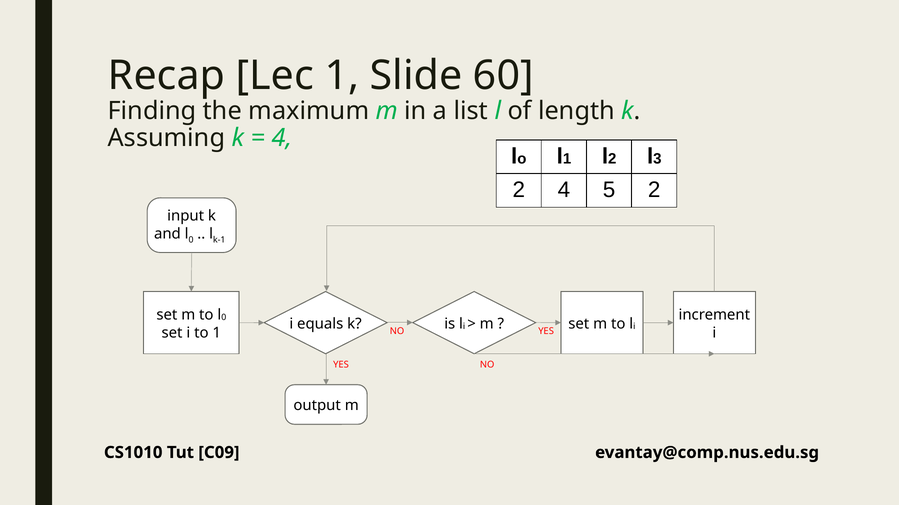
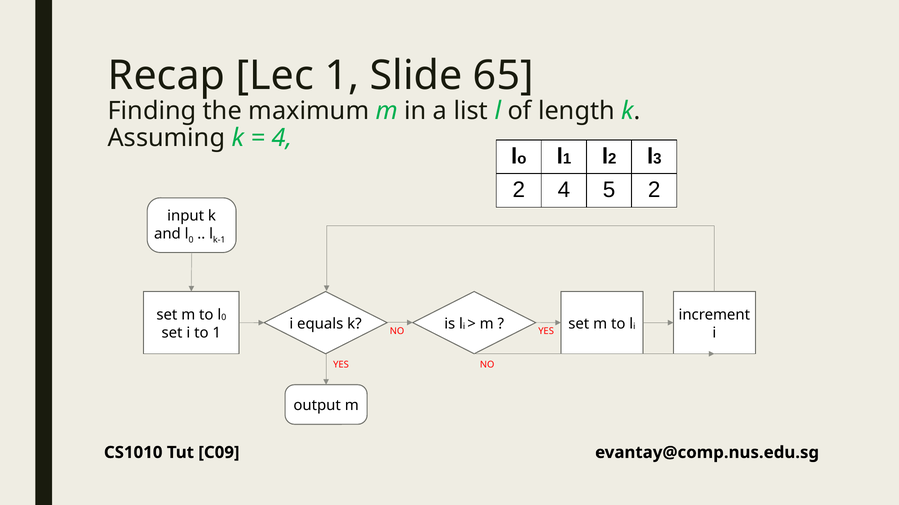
60: 60 -> 65 (503, 76)
